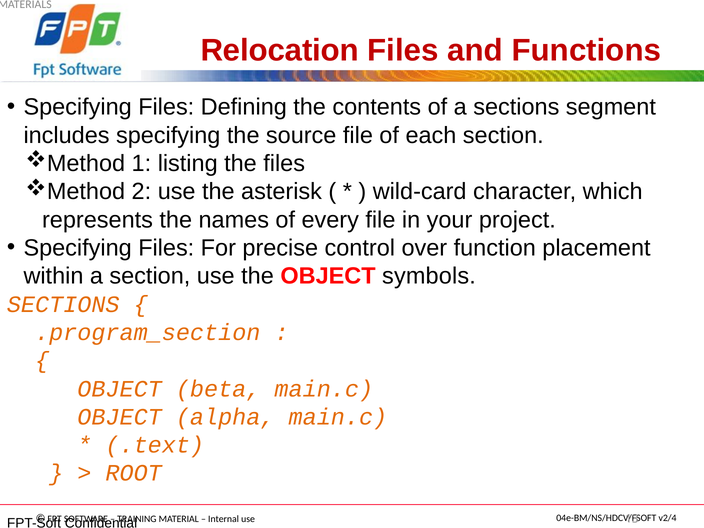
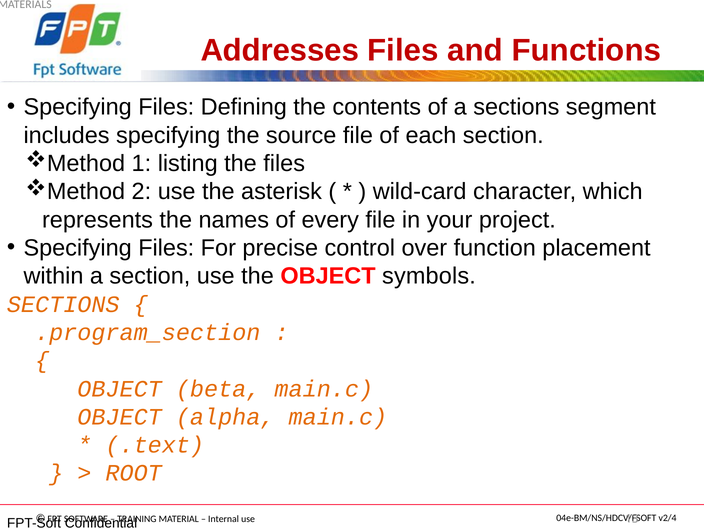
Relocation: Relocation -> Addresses (280, 50)
